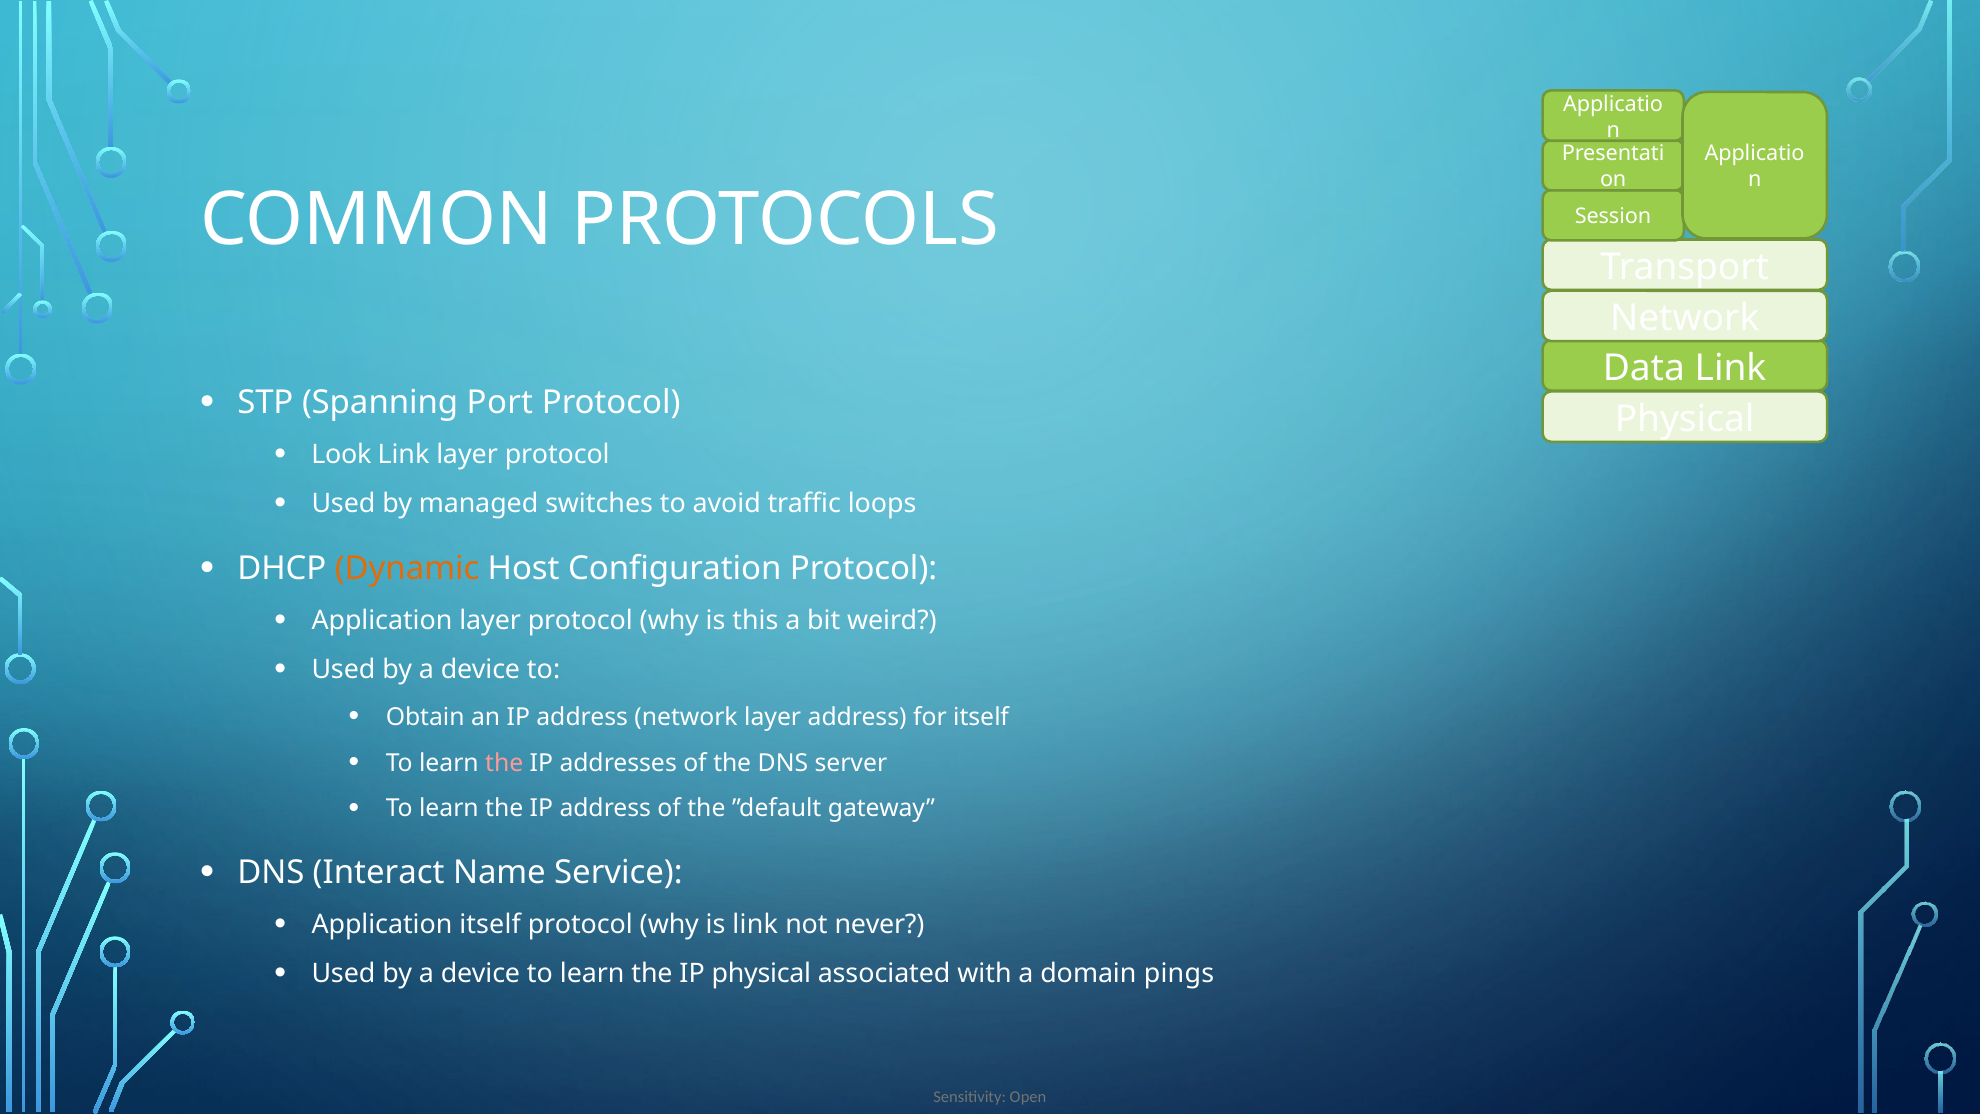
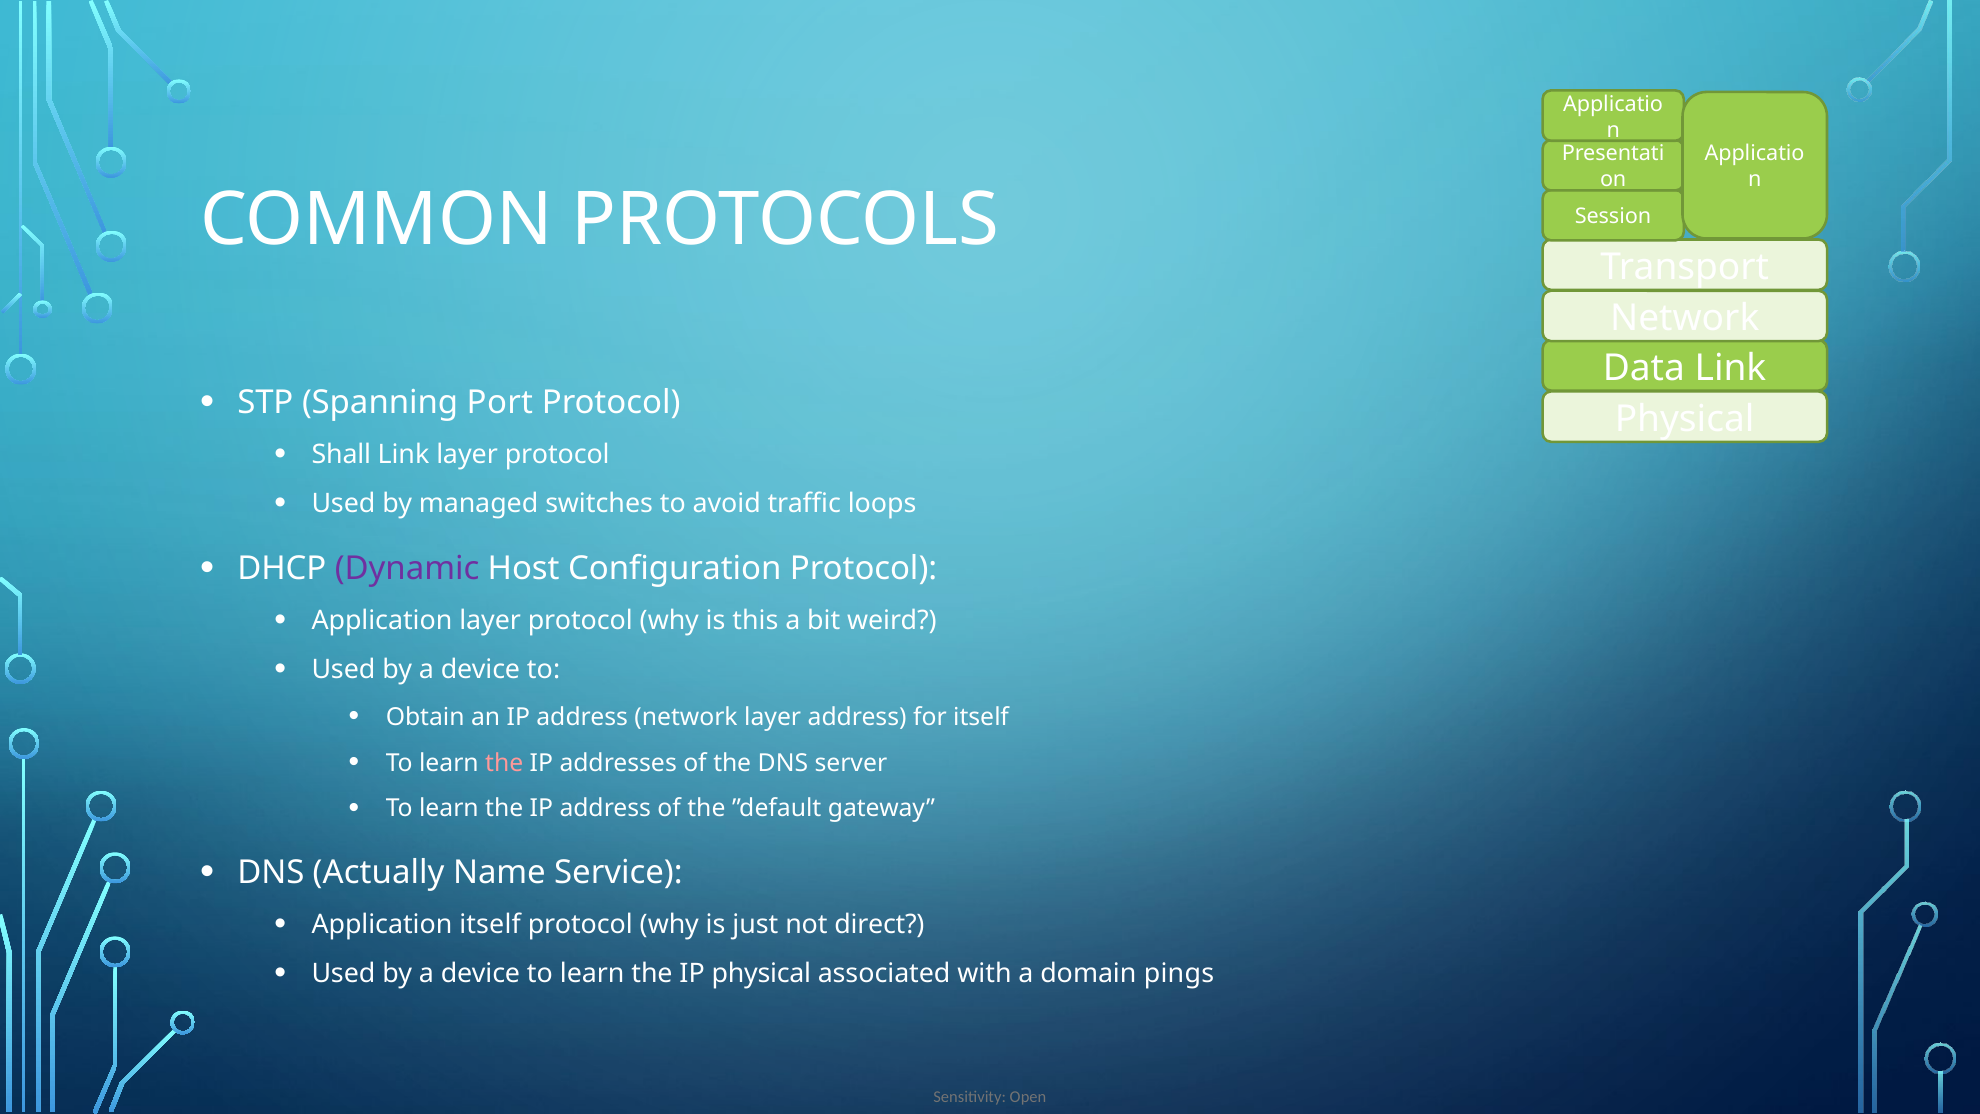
Look: Look -> Shall (341, 455)
Dynamic colour: orange -> purple (407, 569)
Interact: Interact -> Actually (379, 872)
is link: link -> just (755, 925)
never: never -> direct (879, 925)
